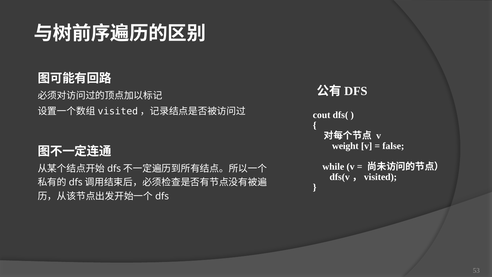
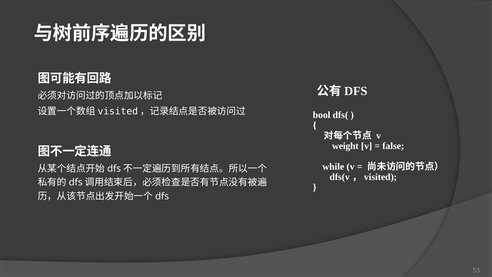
cout: cout -> bool (322, 115)
